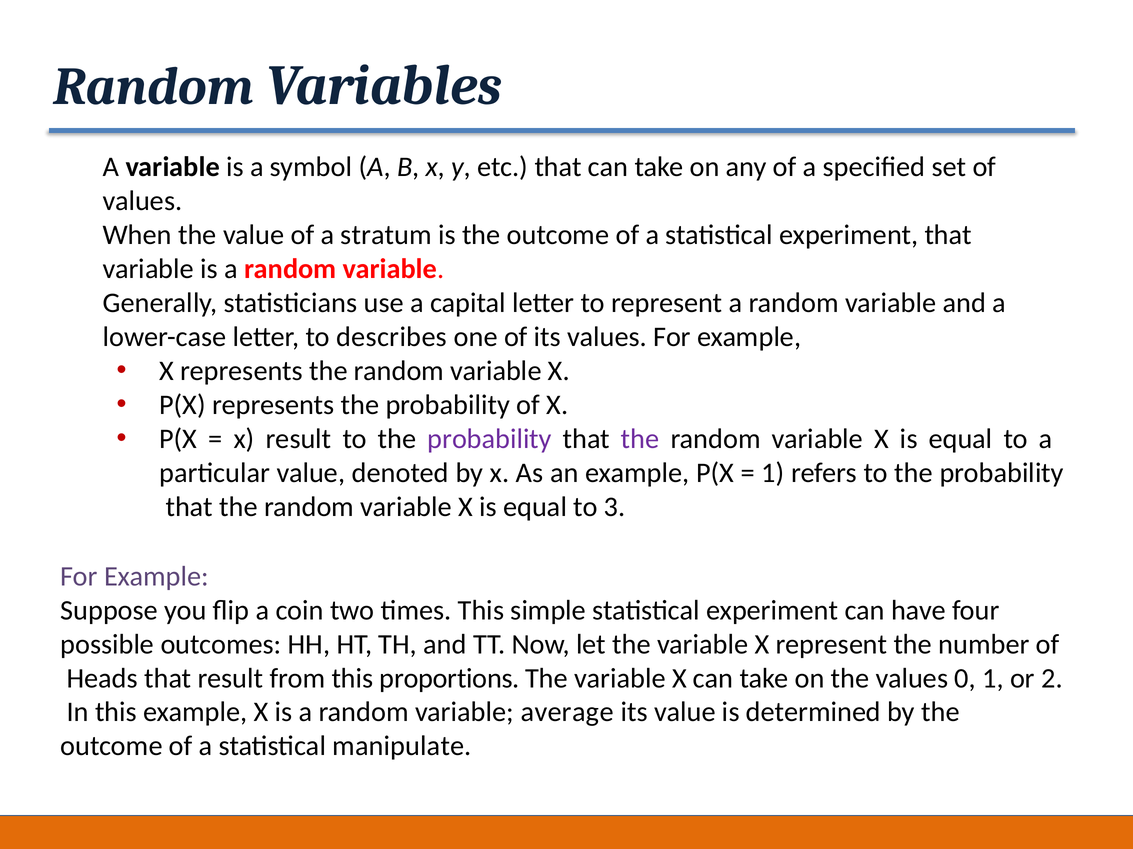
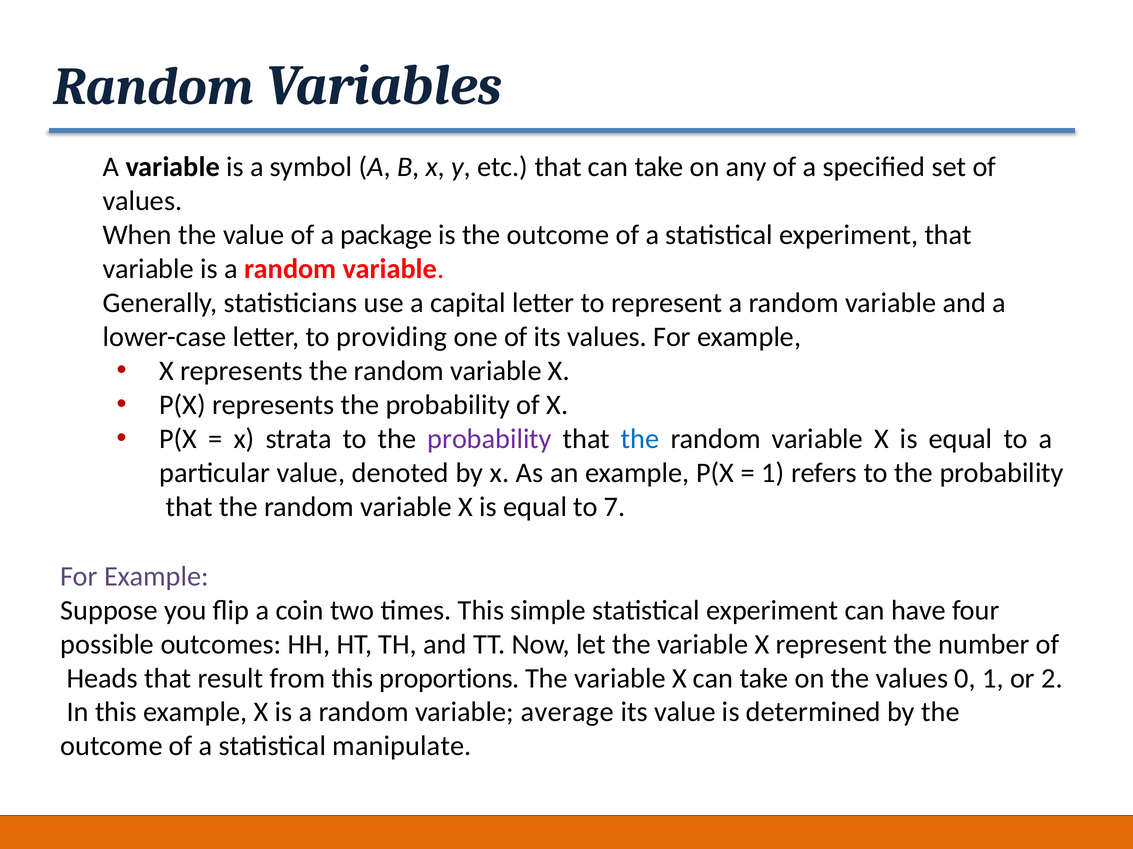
stratum: stratum -> package (386, 235)
describes: describes -> providing (392, 337)
x result: result -> strata (299, 439)
the colour: purple -> blue (640, 439)
3: 3 -> 7 (615, 507)
